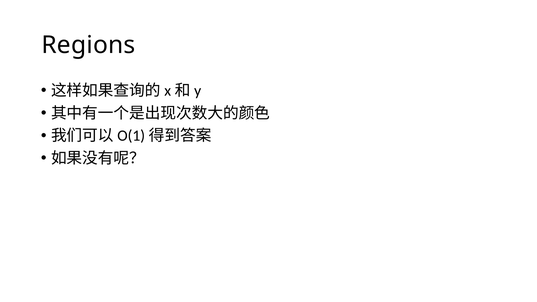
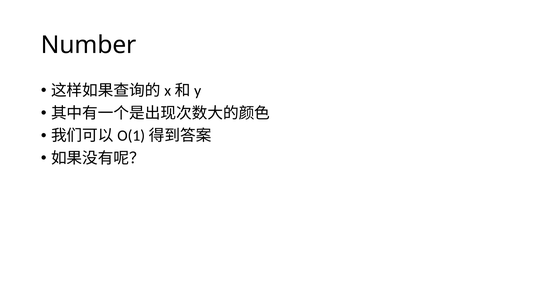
Regions: Regions -> Number (89, 45)
